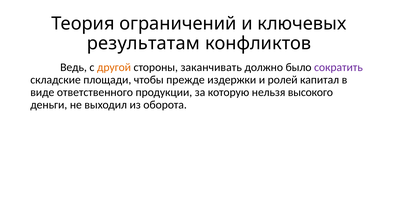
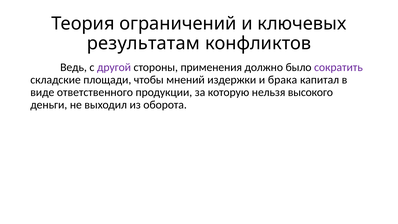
другой colour: orange -> purple (114, 67)
заканчивать: заканчивать -> применения (211, 67)
прежде: прежде -> мнений (186, 80)
ролей: ролей -> брака (283, 80)
